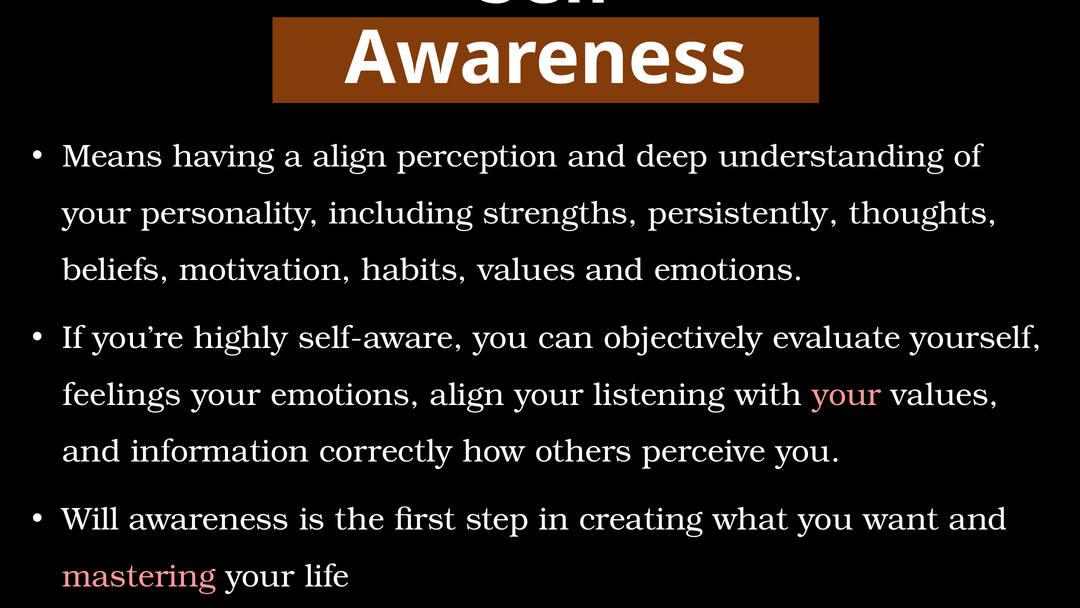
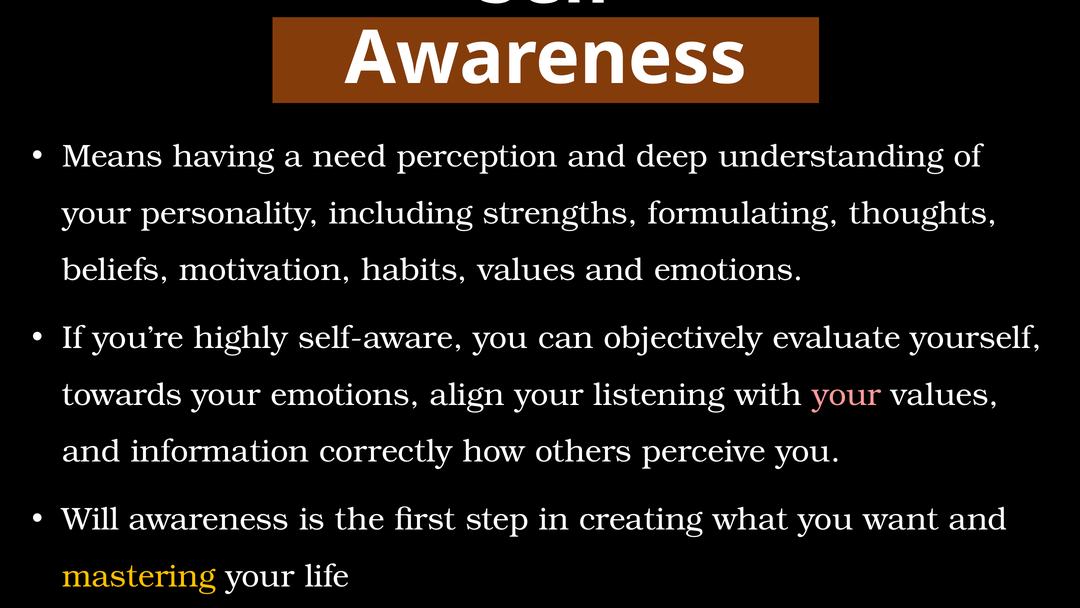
a align: align -> need (350, 156)
persistently: persistently -> formulating (743, 213)
feelings: feelings -> towards (122, 394)
mastering colour: pink -> yellow (139, 576)
